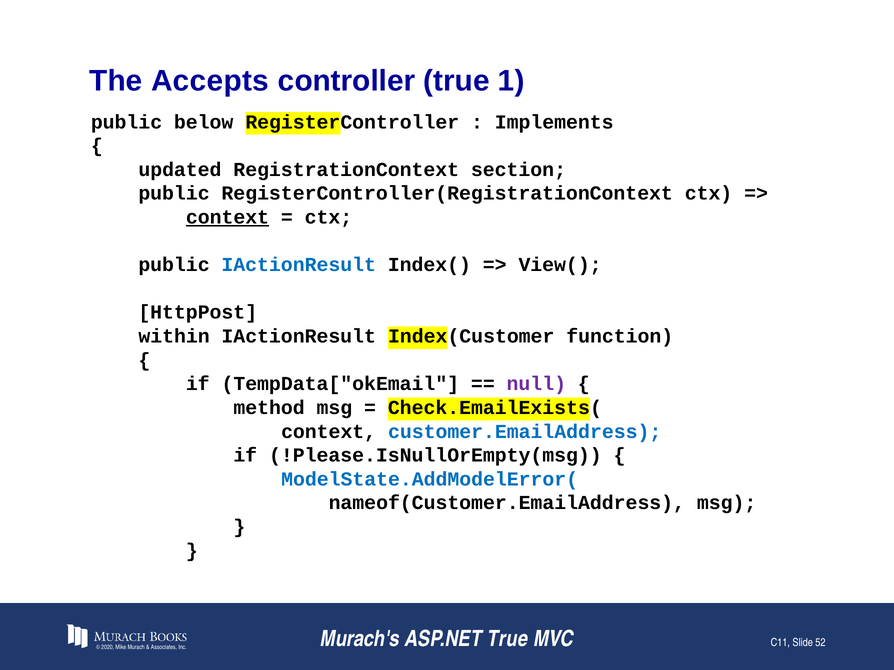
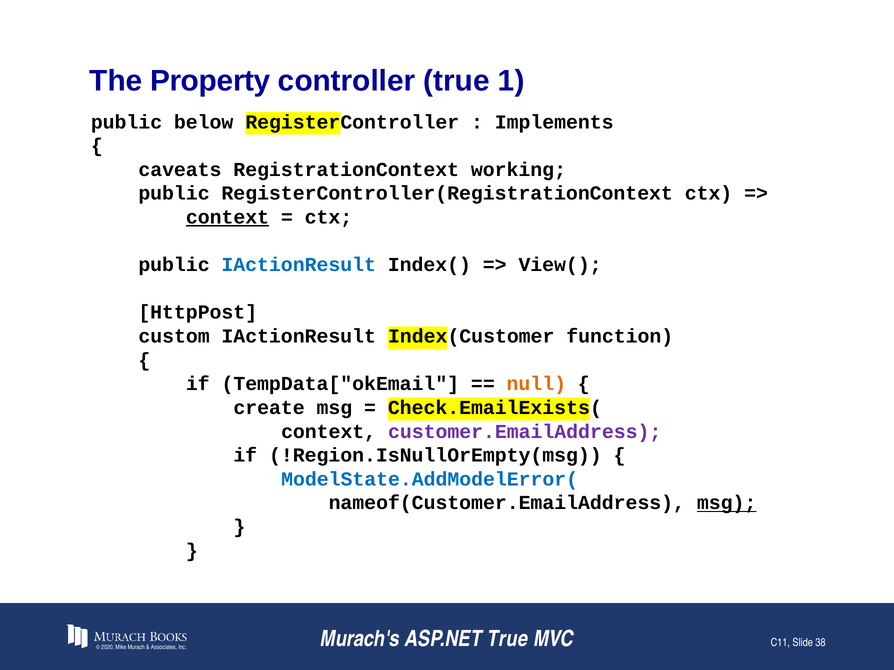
Accepts: Accepts -> Property (210, 81)
updated: updated -> caveats (180, 170)
section: section -> working (518, 170)
within: within -> custom (174, 337)
null colour: purple -> orange (536, 384)
method: method -> create (269, 408)
customer.EmailAddress colour: blue -> purple (525, 432)
!Please.IsNullOrEmpty(msg: !Please.IsNullOrEmpty(msg -> !Region.IsNullOrEmpty(msg (435, 456)
msg underline: none -> present (727, 503)
52: 52 -> 38 (820, 643)
